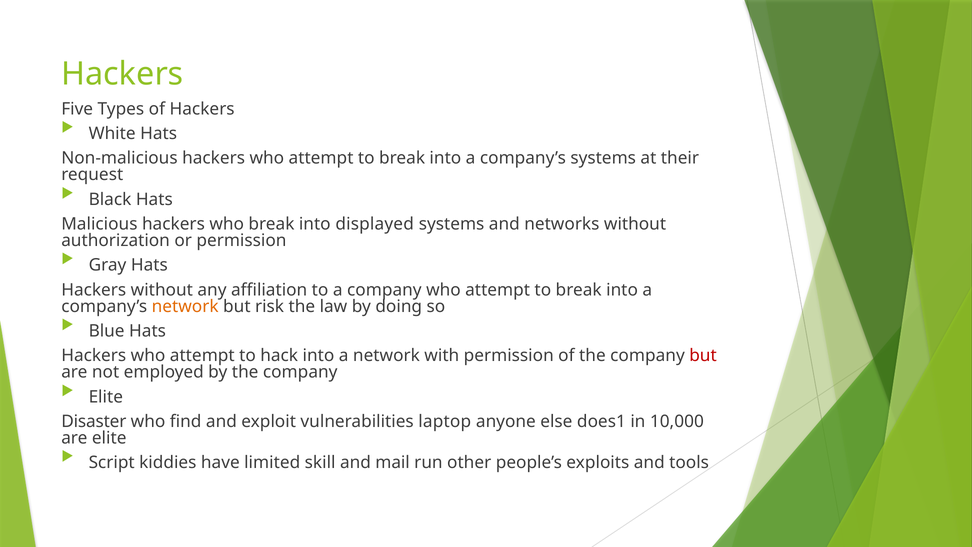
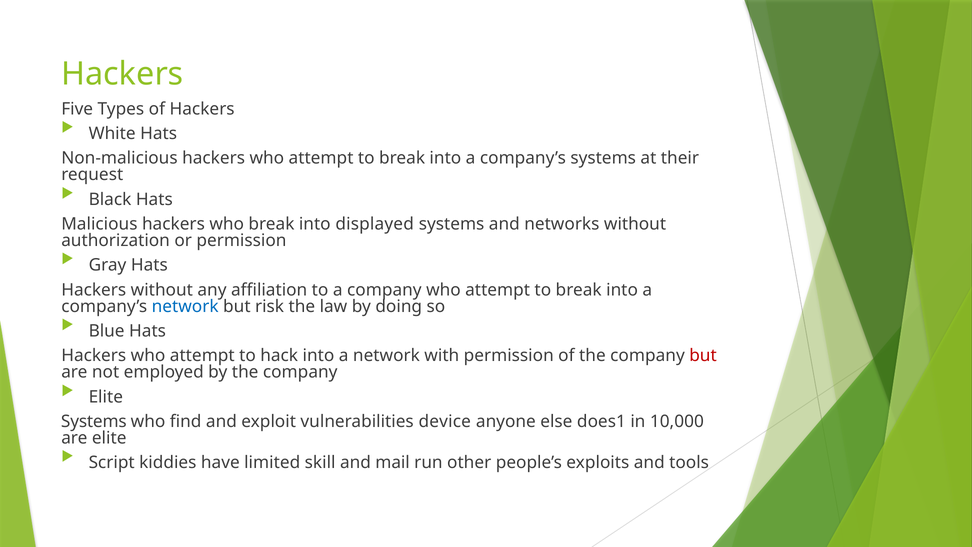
network colour: orange -> blue (185, 306)
Disaster: Disaster -> Systems (94, 421)
laptop: laptop -> device (445, 421)
